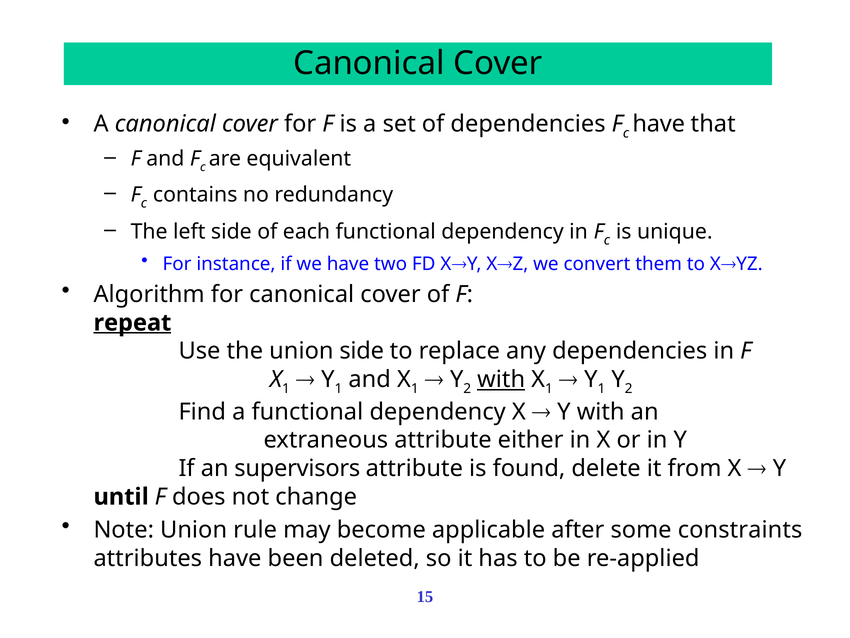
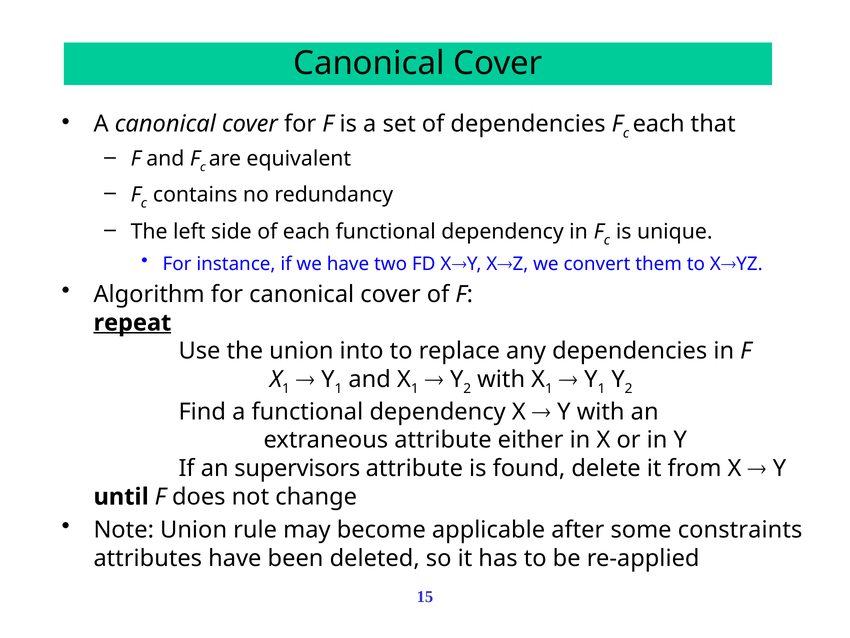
have: have -> each (659, 124)
union side: side -> into (362, 351)
with underline: present -> none (501, 379)
